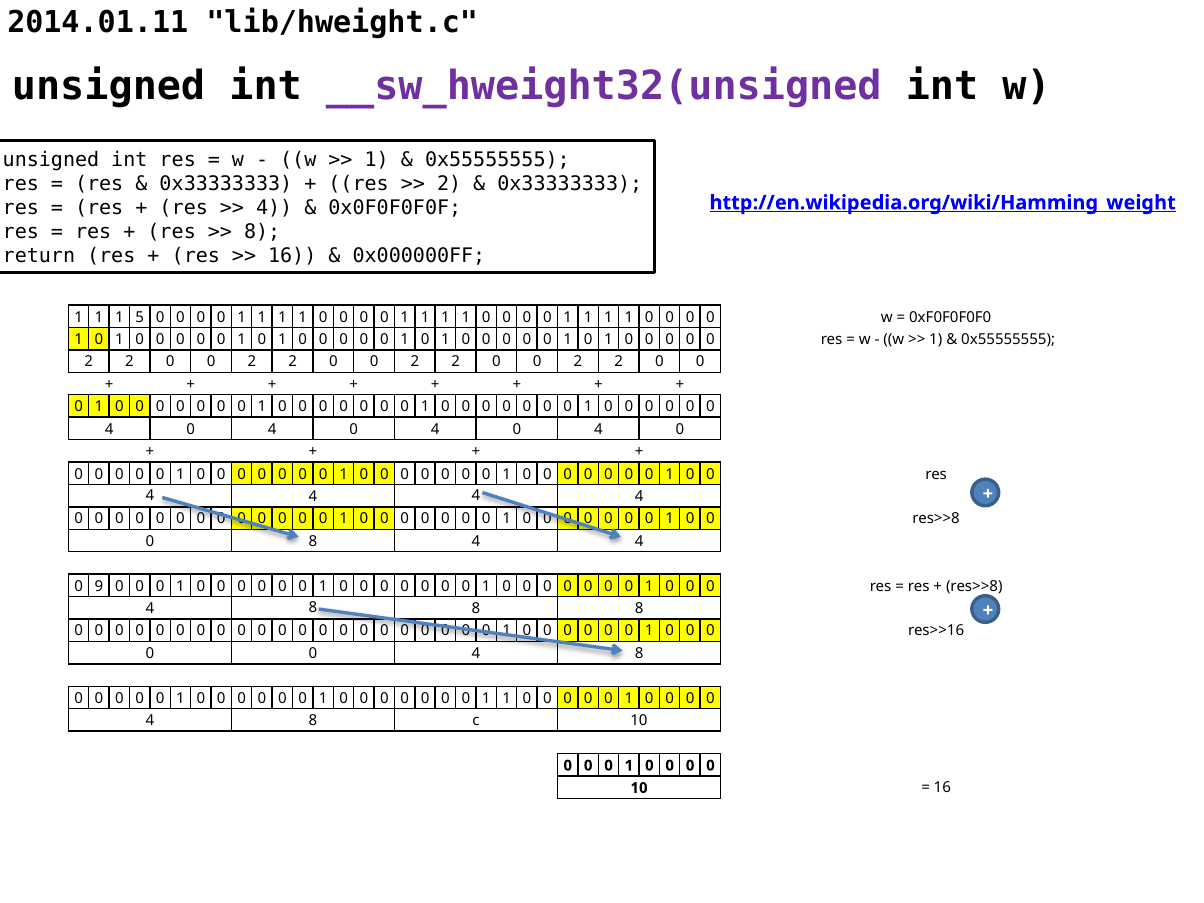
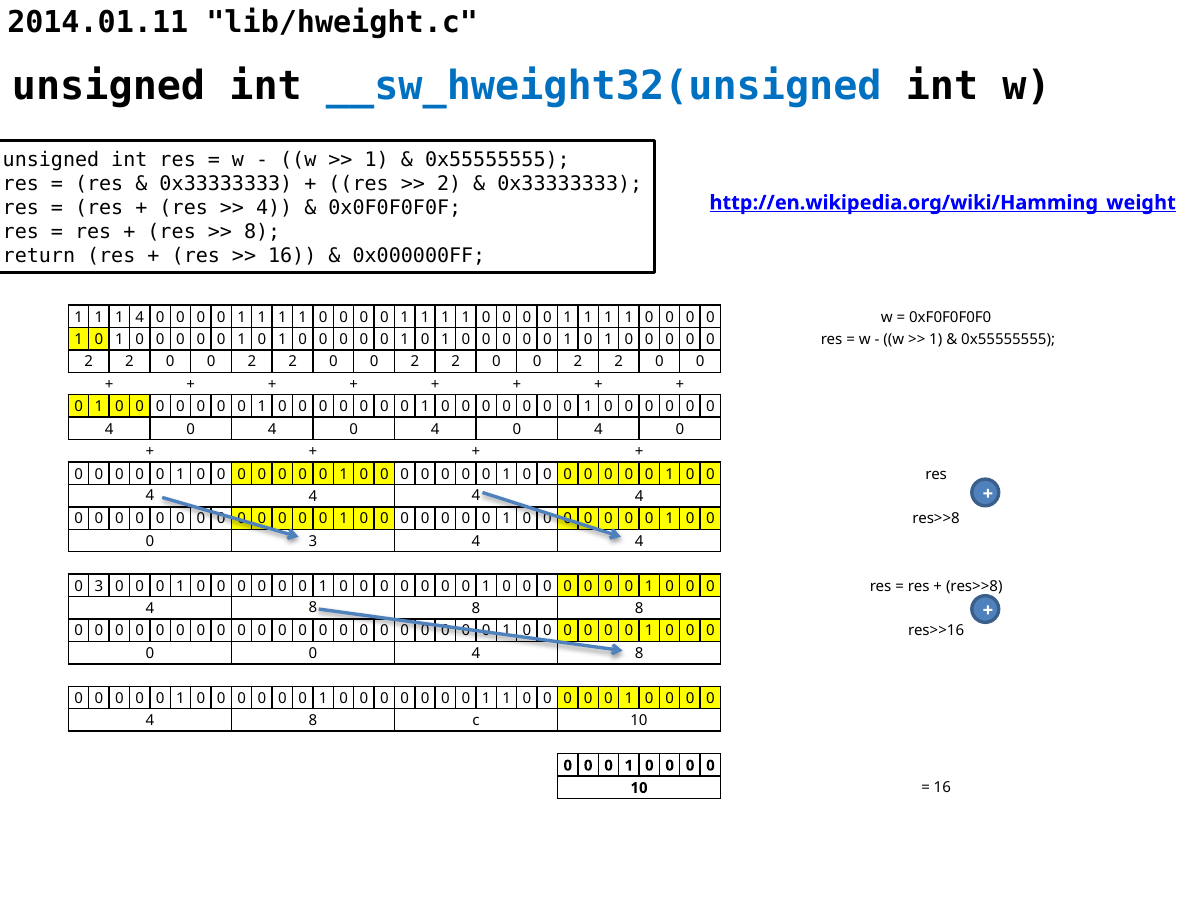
__sw_hweight32(unsigned colour: purple -> blue (604, 86)
1 5: 5 -> 4 (140, 317)
8: 8 -> 3 (313, 541)
9: 9 -> 3 (99, 586)
